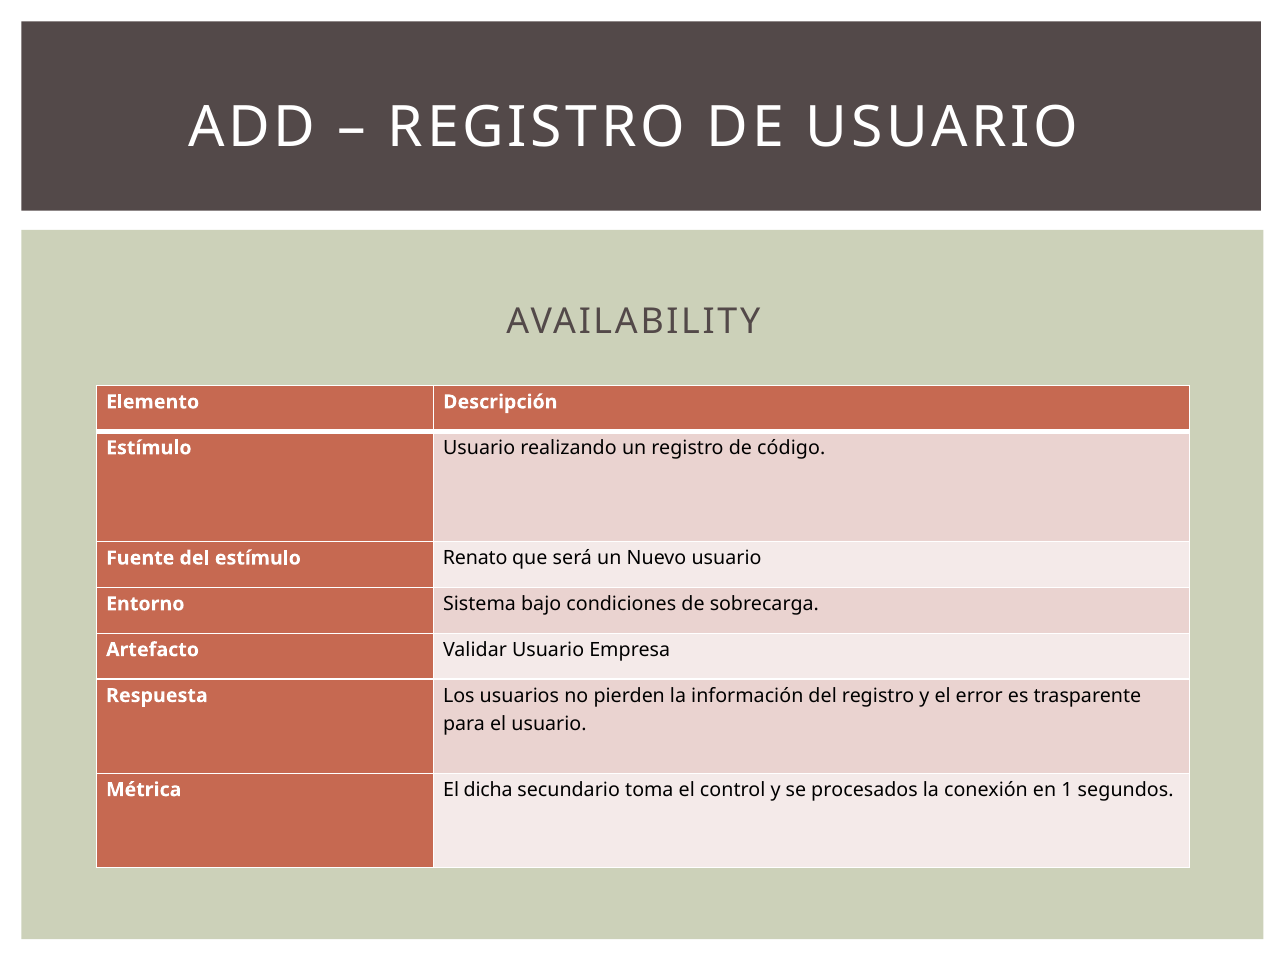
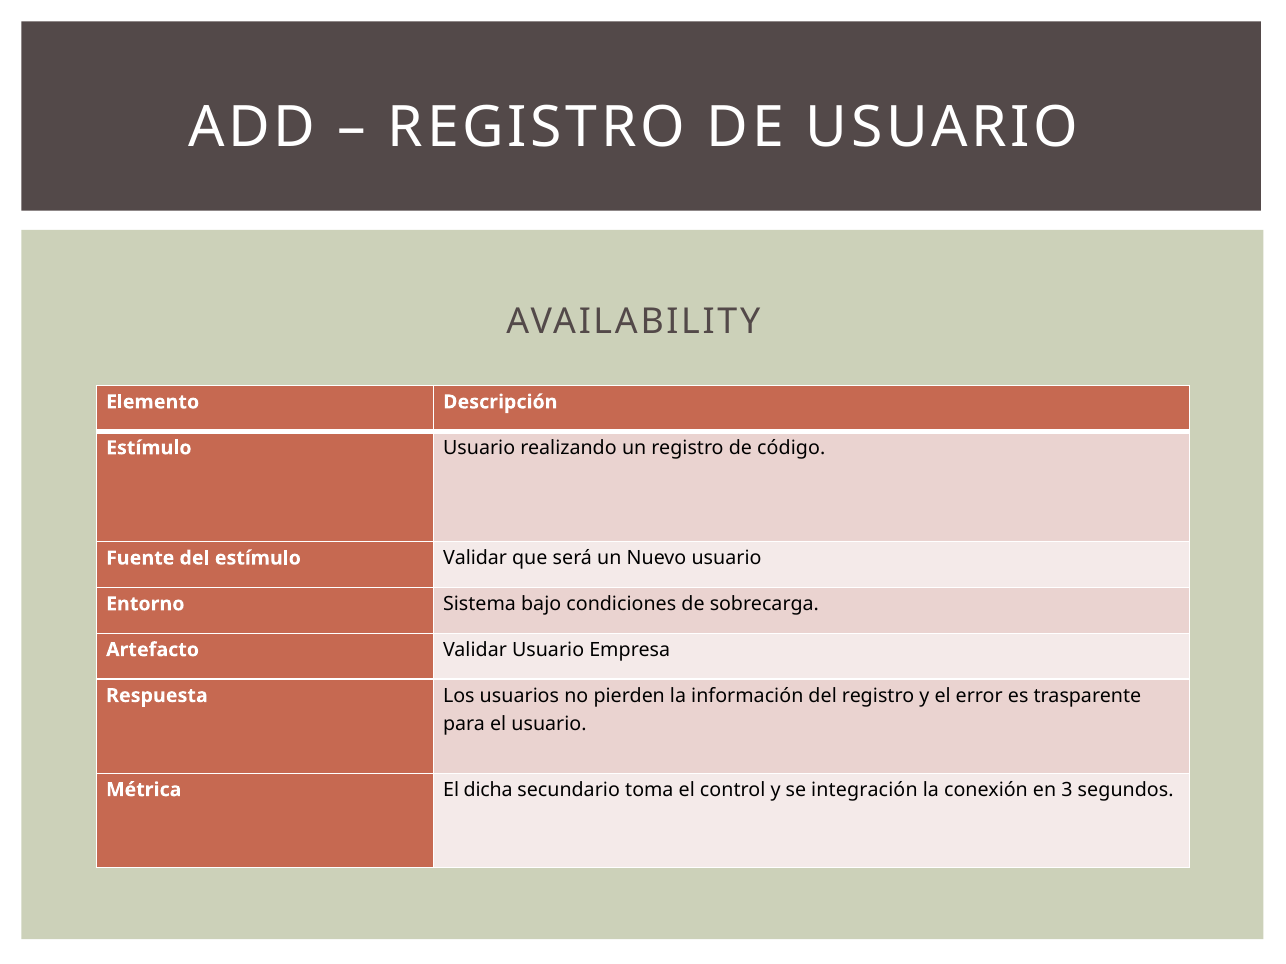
estímulo Renato: Renato -> Validar (475, 558)
procesados: procesados -> integración (864, 790)
1: 1 -> 3 (1067, 790)
